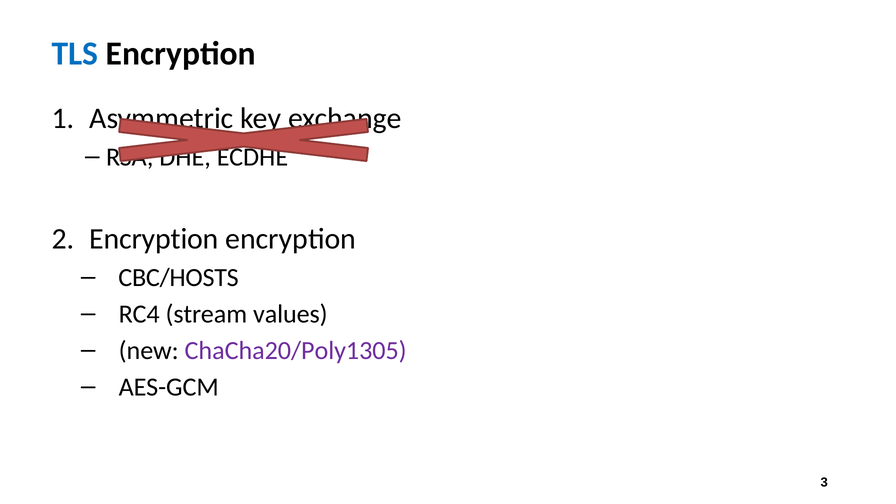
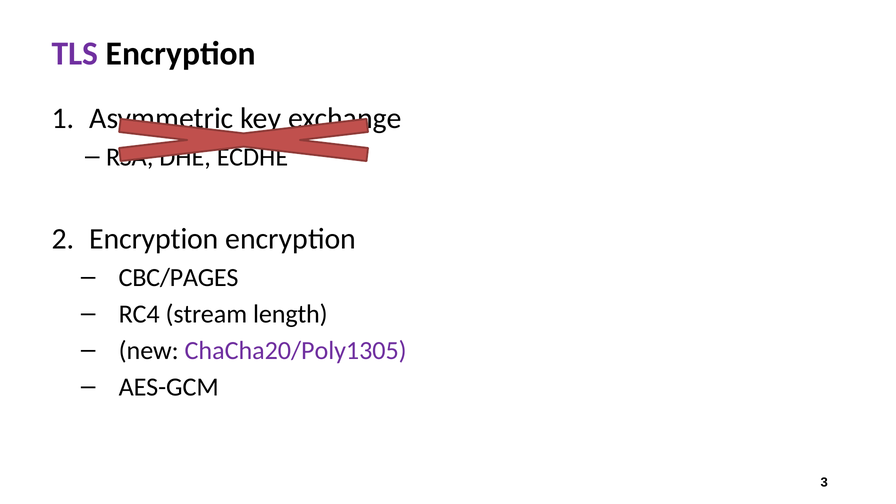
TLS colour: blue -> purple (75, 54)
CBC/HOSTS: CBC/HOSTS -> CBC/PAGES (179, 277)
values: values -> length (290, 314)
